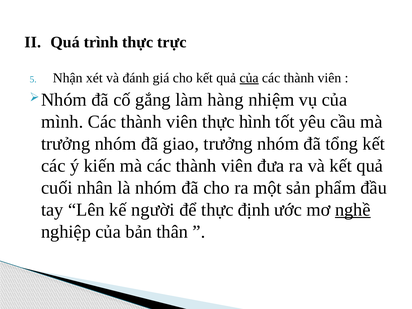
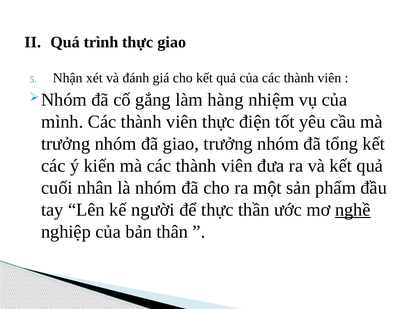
thực trực: trực -> giao (172, 42)
của underline: present -> none (249, 78)
hình: hình -> điện (255, 122)
định: định -> thần (254, 210)
